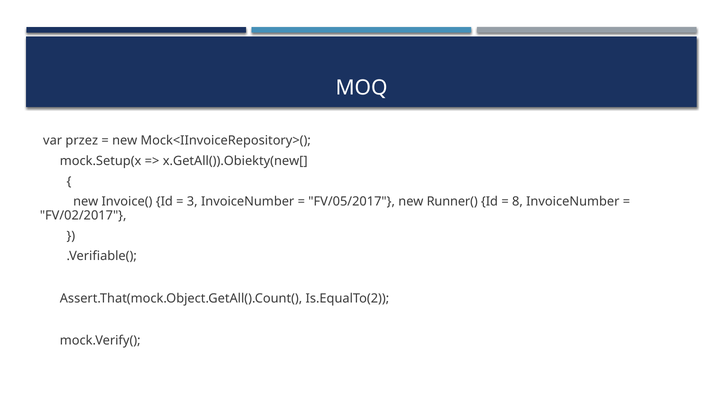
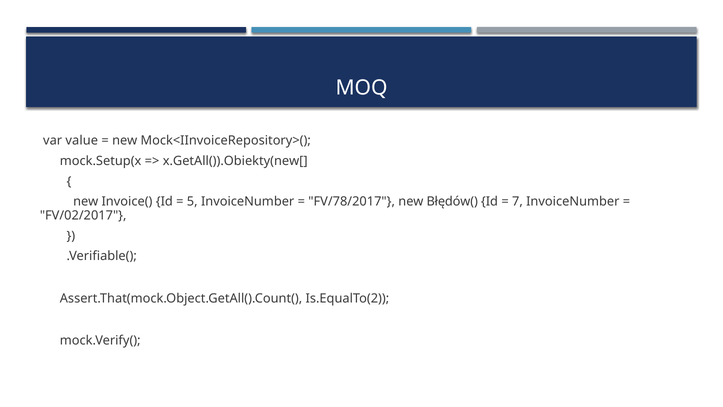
przez: przez -> value (82, 141)
3: 3 -> 5 (192, 202)
FV/05/2017: FV/05/2017 -> FV/78/2017 (352, 202)
Runner(: Runner( -> Błędów( (452, 202)
8: 8 -> 7 (517, 202)
